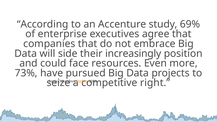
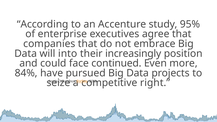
69%: 69% -> 95% (190, 24)
side: side -> into (68, 54)
resources: resources -> continued (116, 63)
73%: 73% -> 84% (26, 73)
